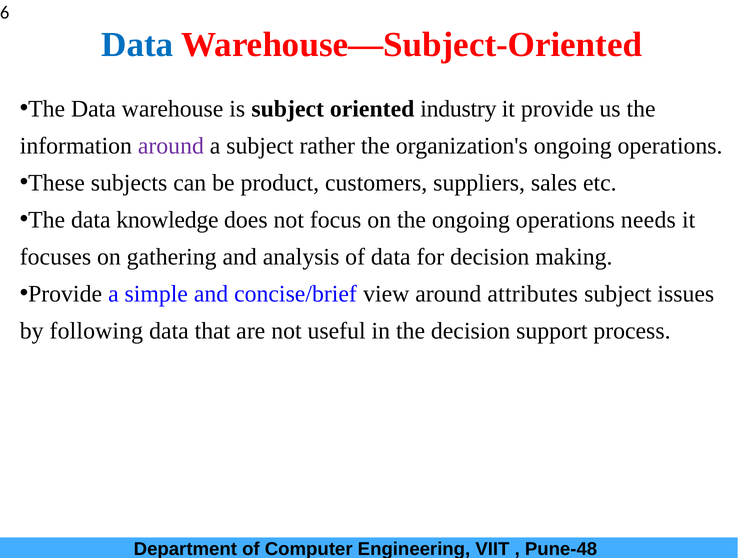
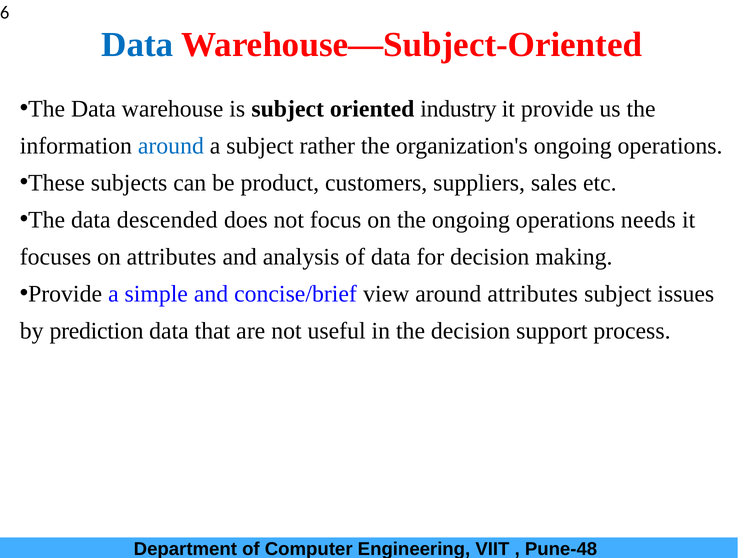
around colour: purple -> blue (171, 146)
knowledge: knowledge -> descended (167, 220)
on gathering: gathering -> attributes (172, 257)
following: following -> prediction (97, 331)
